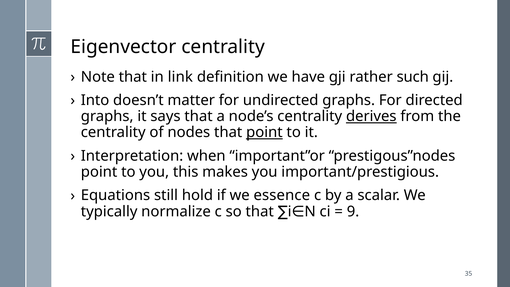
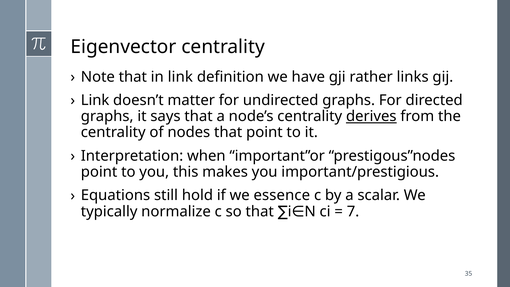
such: such -> links (413, 77)
Into: Into -> Link (95, 100)
point underline: present -> none (264, 132)
9: 9 -> 7 (353, 211)
